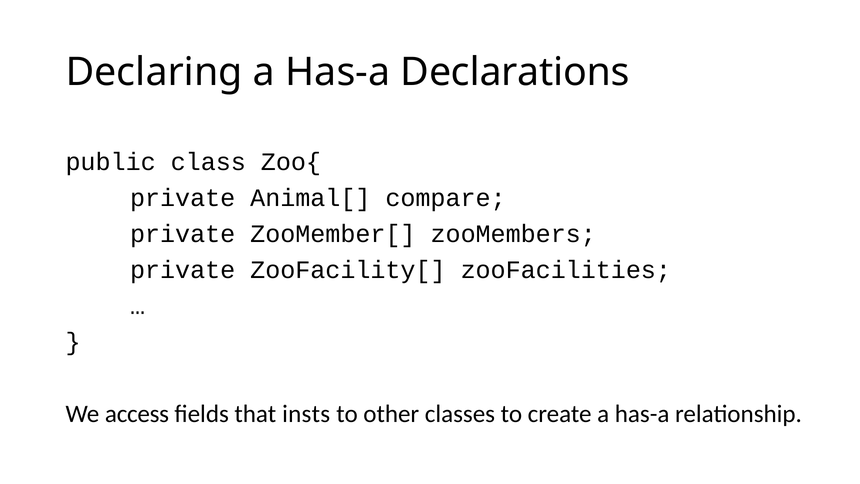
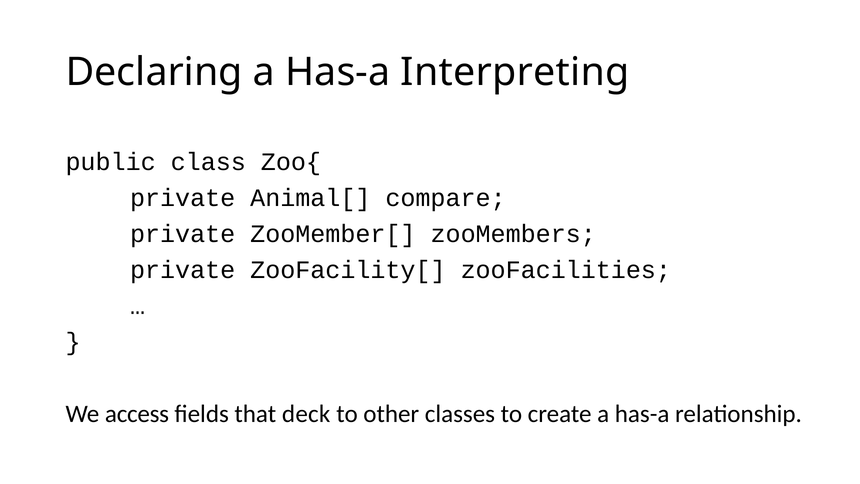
Declarations: Declarations -> Interpreting (515, 72)
insts: insts -> deck (306, 414)
